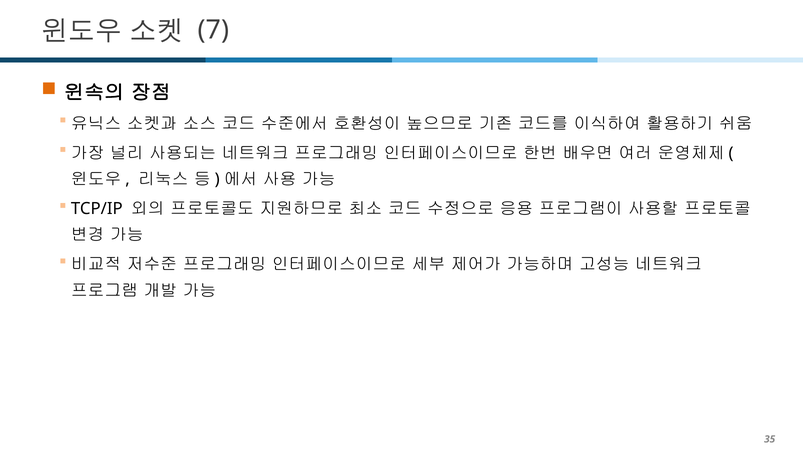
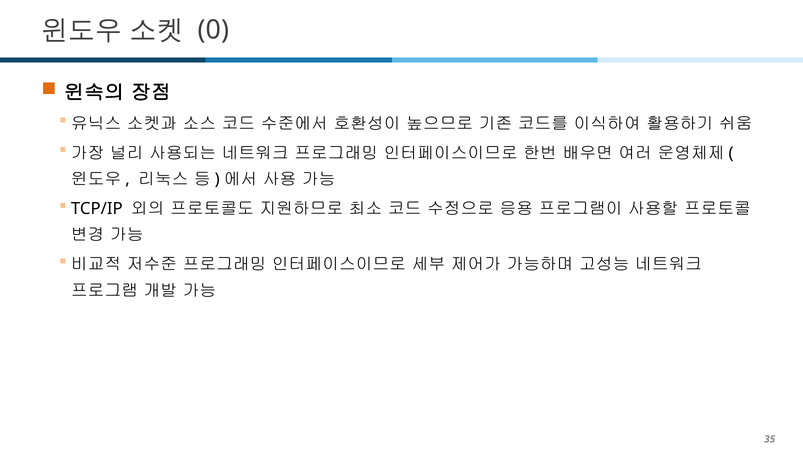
7: 7 -> 0 (214, 30)
